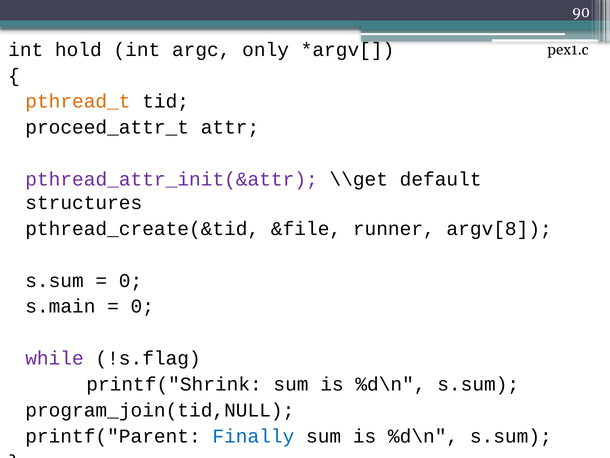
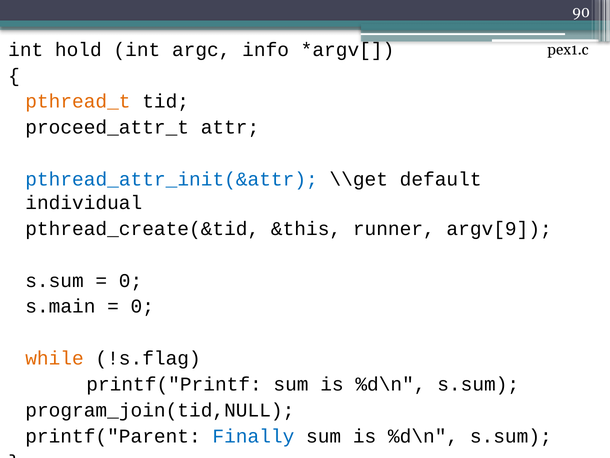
only: only -> info (266, 50)
pthread_attr_init(&attr colour: purple -> blue (172, 179)
structures: structures -> individual (84, 203)
&file: &file -> &this (306, 228)
argv[8: argv[8 -> argv[9 (499, 228)
while colour: purple -> orange (55, 358)
printf("Shrink: printf("Shrink -> printf("Printf (174, 384)
